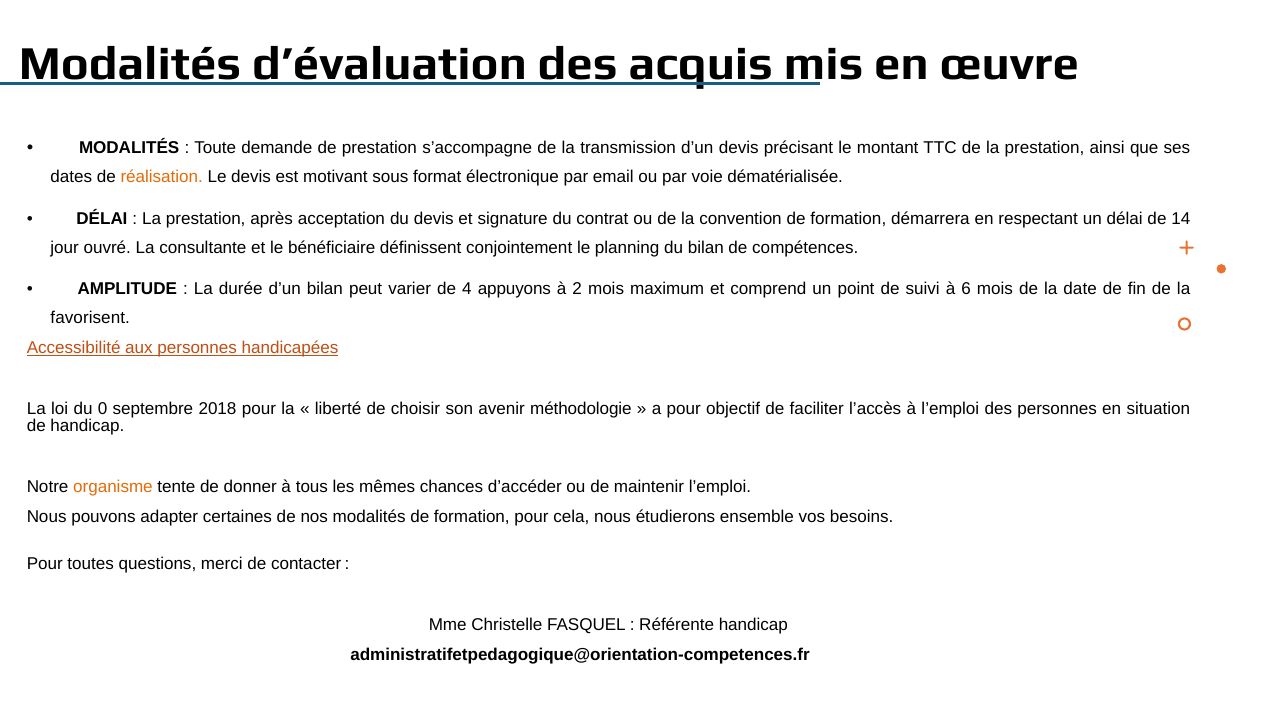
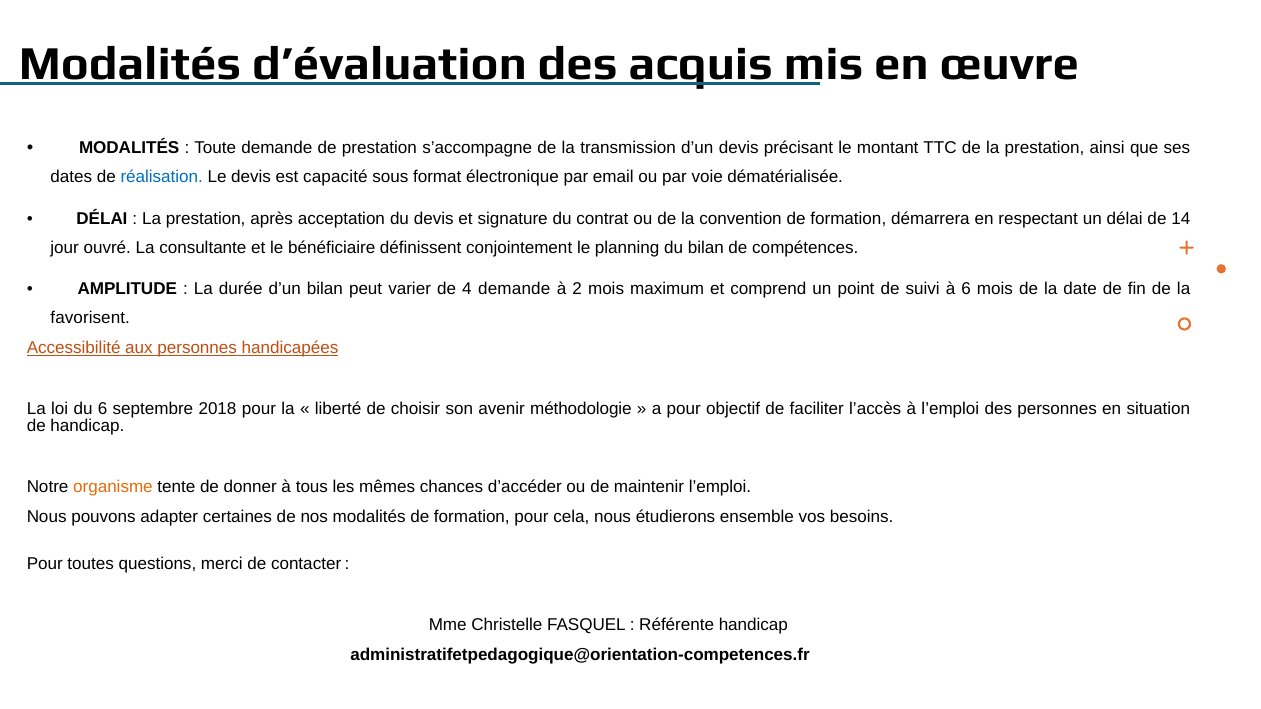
réalisation colour: orange -> blue (162, 177)
motivant: motivant -> capacité (335, 177)
4 appuyons: appuyons -> demande (514, 289)
du 0: 0 -> 6 (103, 409)
